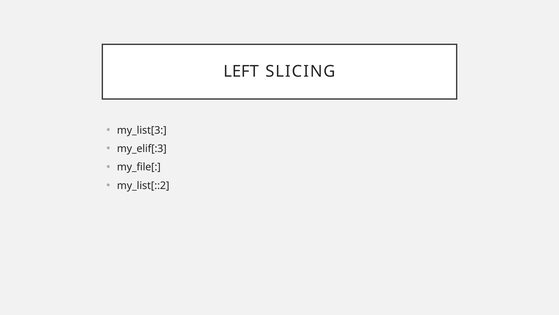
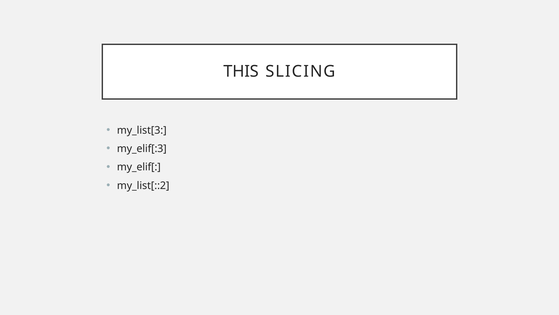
LEFT: LEFT -> THIS (241, 71)
my_file[: my_file[ -> my_elif[ (139, 167)
